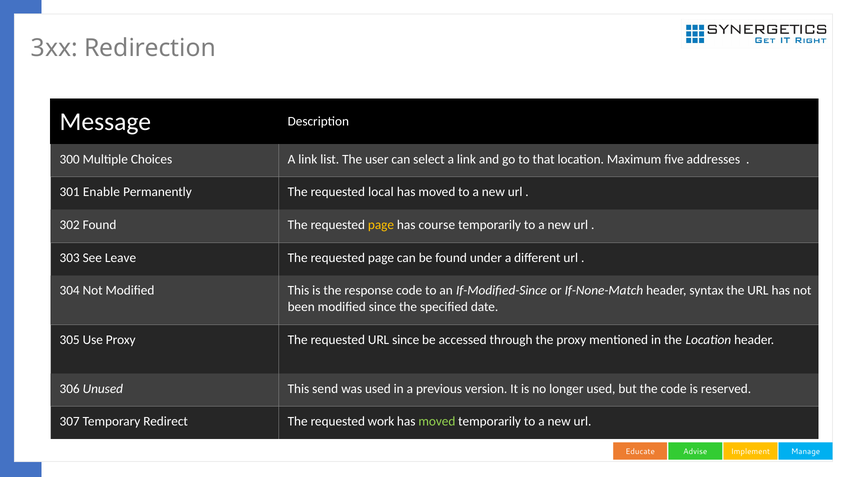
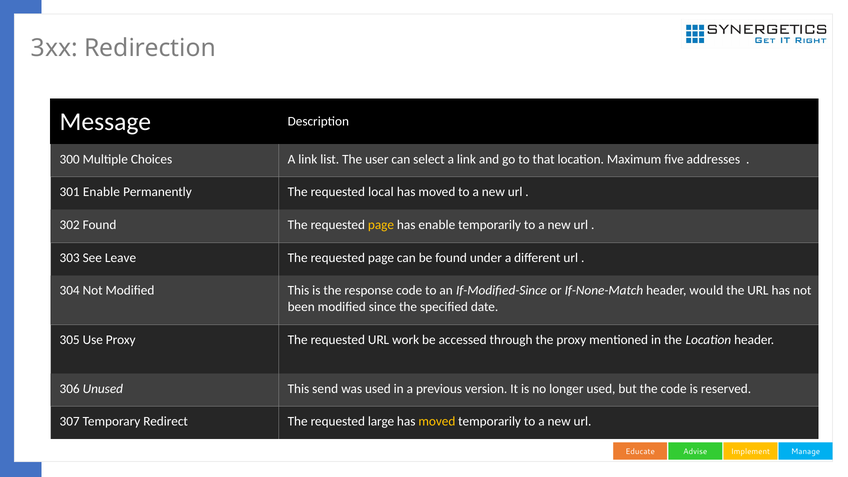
has course: course -> enable (437, 225)
syntax: syntax -> would (706, 291)
URL since: since -> work (406, 340)
work: work -> large (381, 422)
moved colour: light green -> yellow (437, 422)
